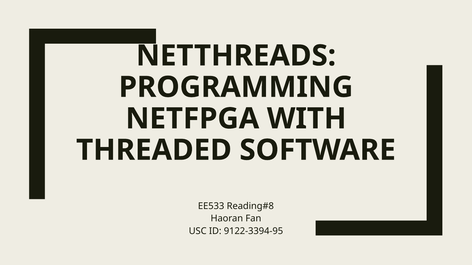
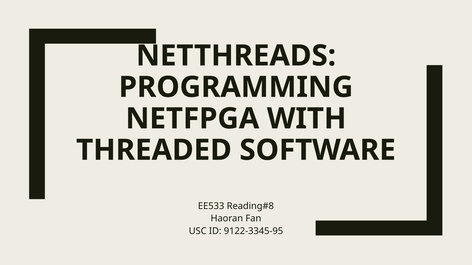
9122-3394-95: 9122-3394-95 -> 9122-3345-95 (253, 231)
